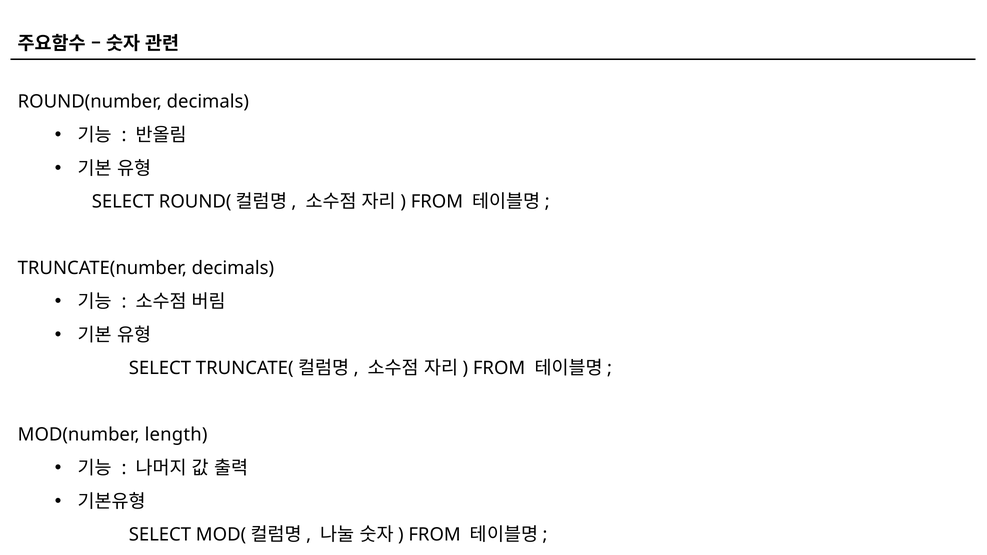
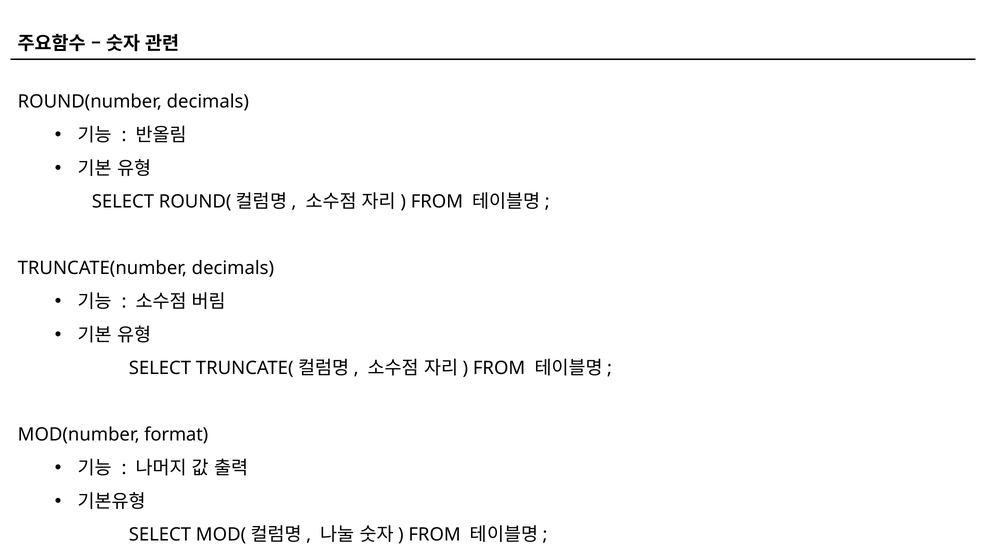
length: length -> format (176, 435)
